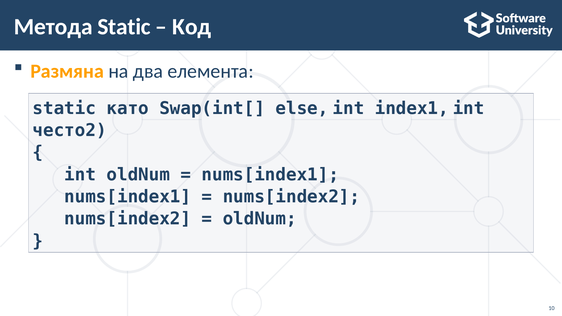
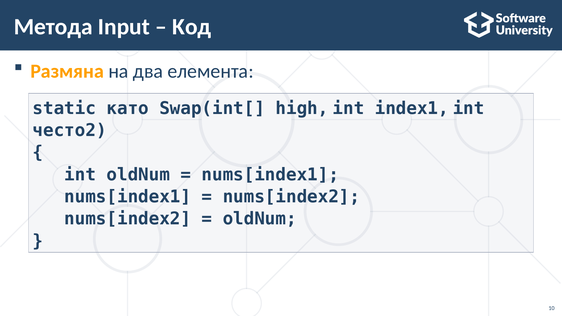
Метода Static: Static -> Input (124, 27)
else: else -> high (302, 108)
